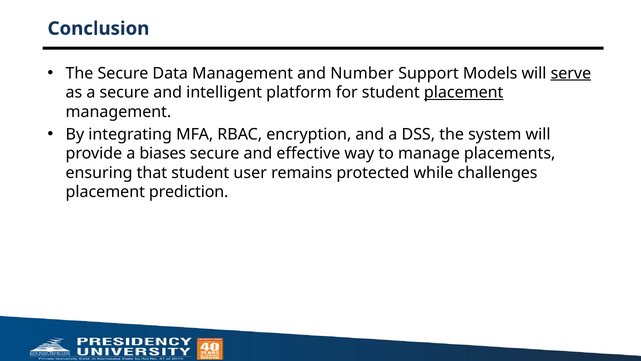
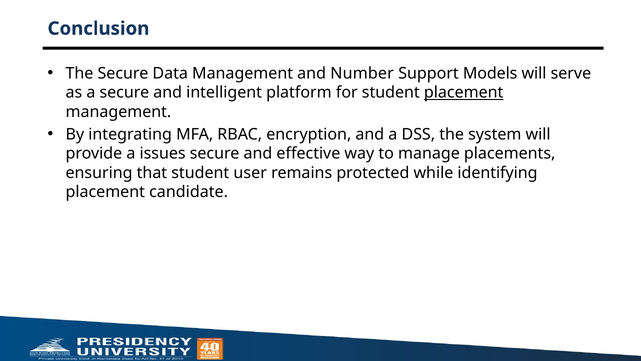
serve underline: present -> none (571, 73)
biases: biases -> issues (163, 153)
challenges: challenges -> identifying (498, 173)
prediction: prediction -> candidate (189, 192)
